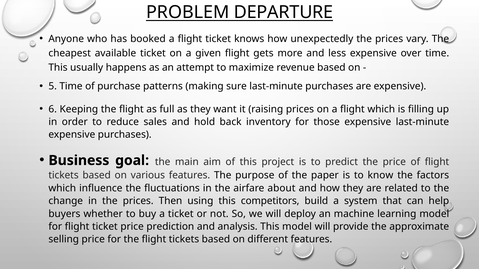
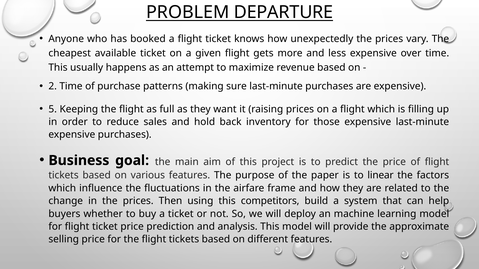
5: 5 -> 2 (53, 86)
6: 6 -> 5 (53, 109)
know: know -> linear (381, 176)
about: about -> frame (282, 188)
